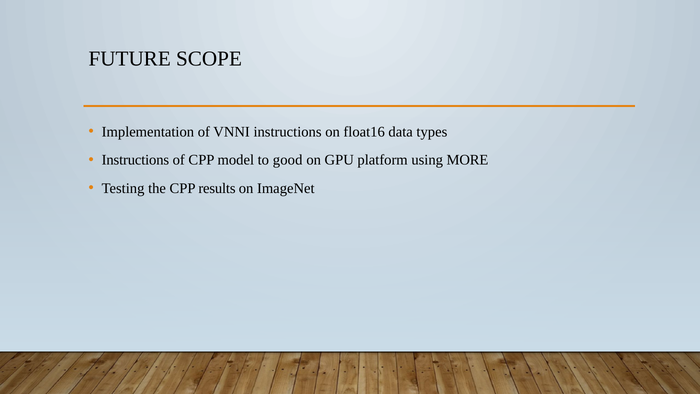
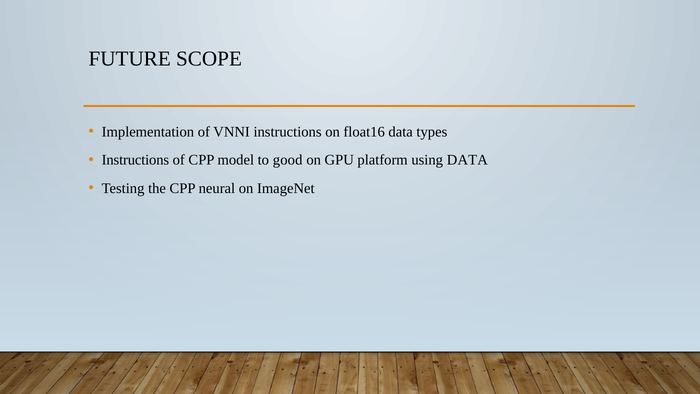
using MORE: MORE -> DATA (467, 160)
results: results -> neural (217, 188)
